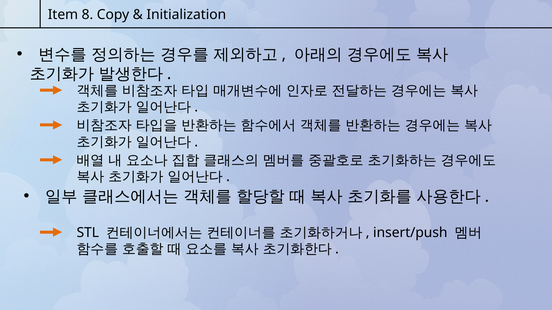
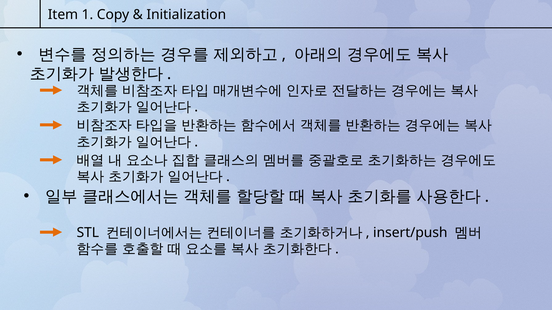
8: 8 -> 1 (87, 15)
